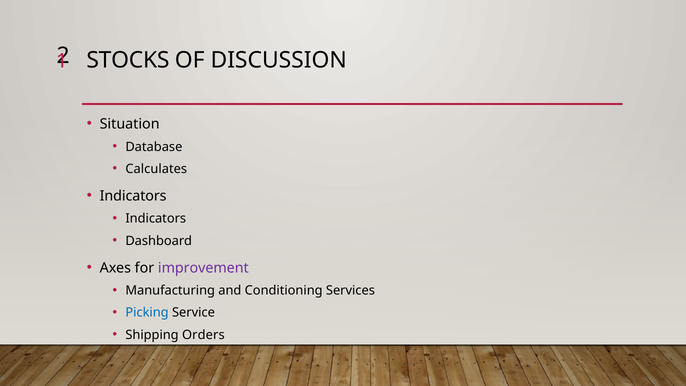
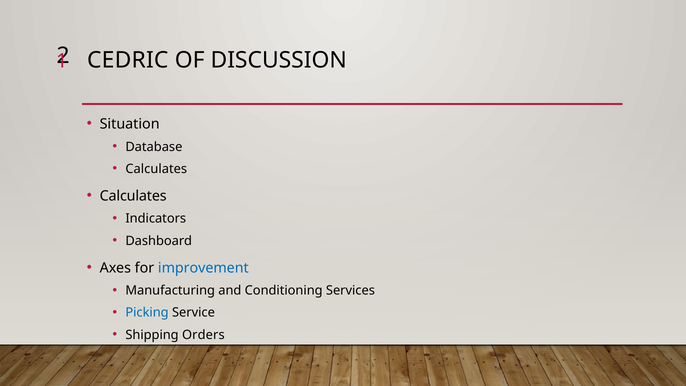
STOCKS: STOCKS -> CEDRIC (128, 60)
Indicators: Indicators -> Calculates (133, 196)
improvement colour: purple -> blue (203, 268)
